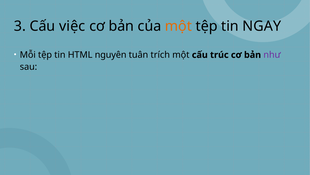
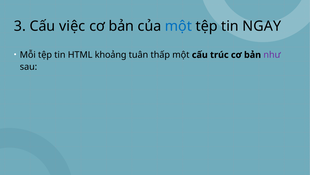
một colour: orange -> blue (178, 26)
nguyên: nguyên -> khoảng (111, 55)
trích: trích -> thấp (160, 55)
